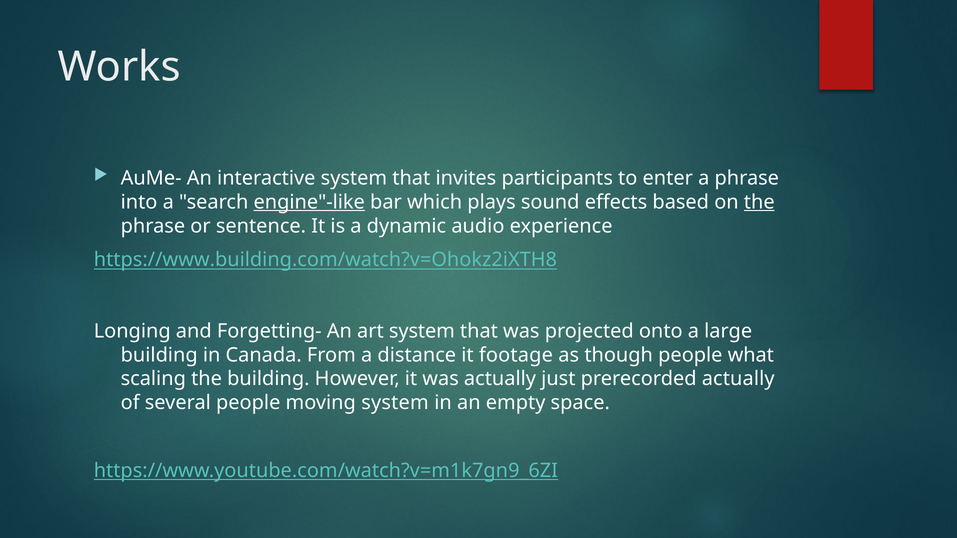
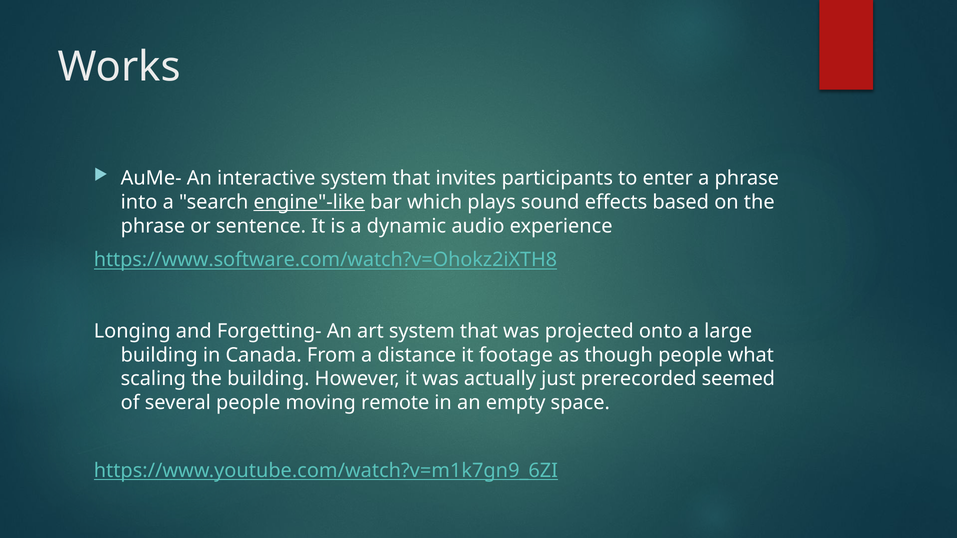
the underline: present -> none (759, 202)
https://www.building.com/watch?v=Ohokz2iXTH8: https://www.building.com/watch?v=Ohokz2iXTH8 -> https://www.software.com/watch?v=Ohokz2iXTH8 (325, 260)
prerecorded actually: actually -> seemed (738, 379)
moving system: system -> remote (395, 403)
